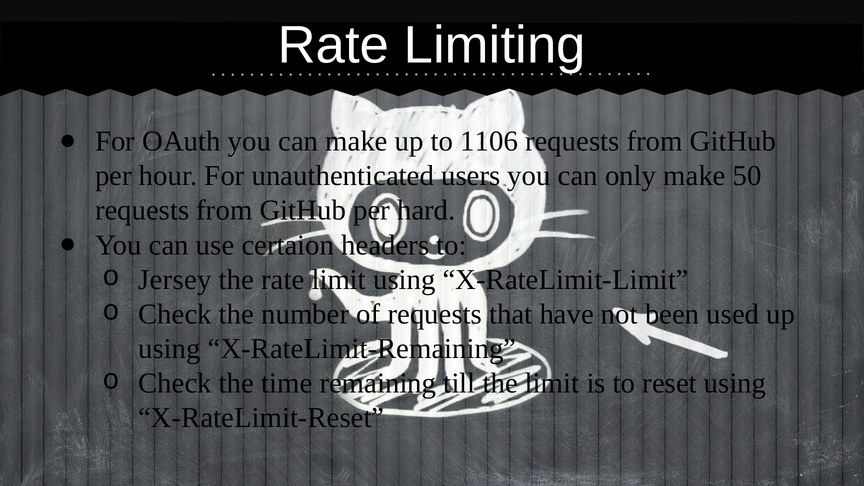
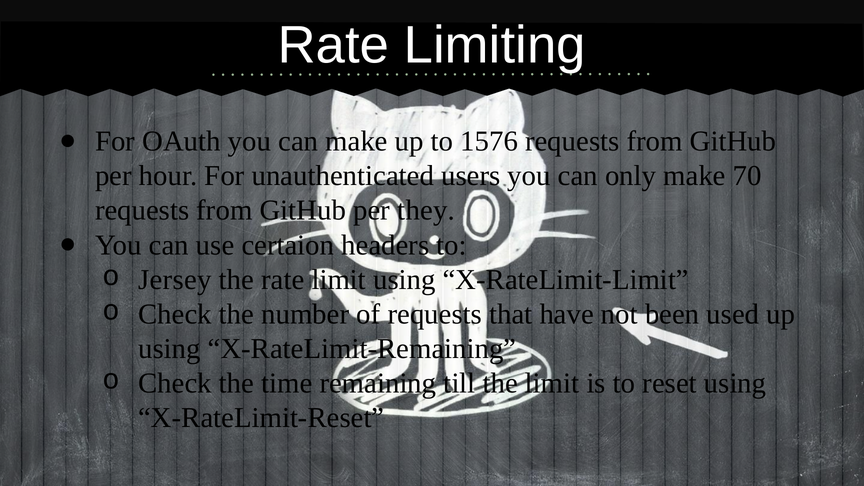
1106: 1106 -> 1576 (489, 141)
50: 50 -> 70 (747, 176)
hard: hard -> they (426, 210)
